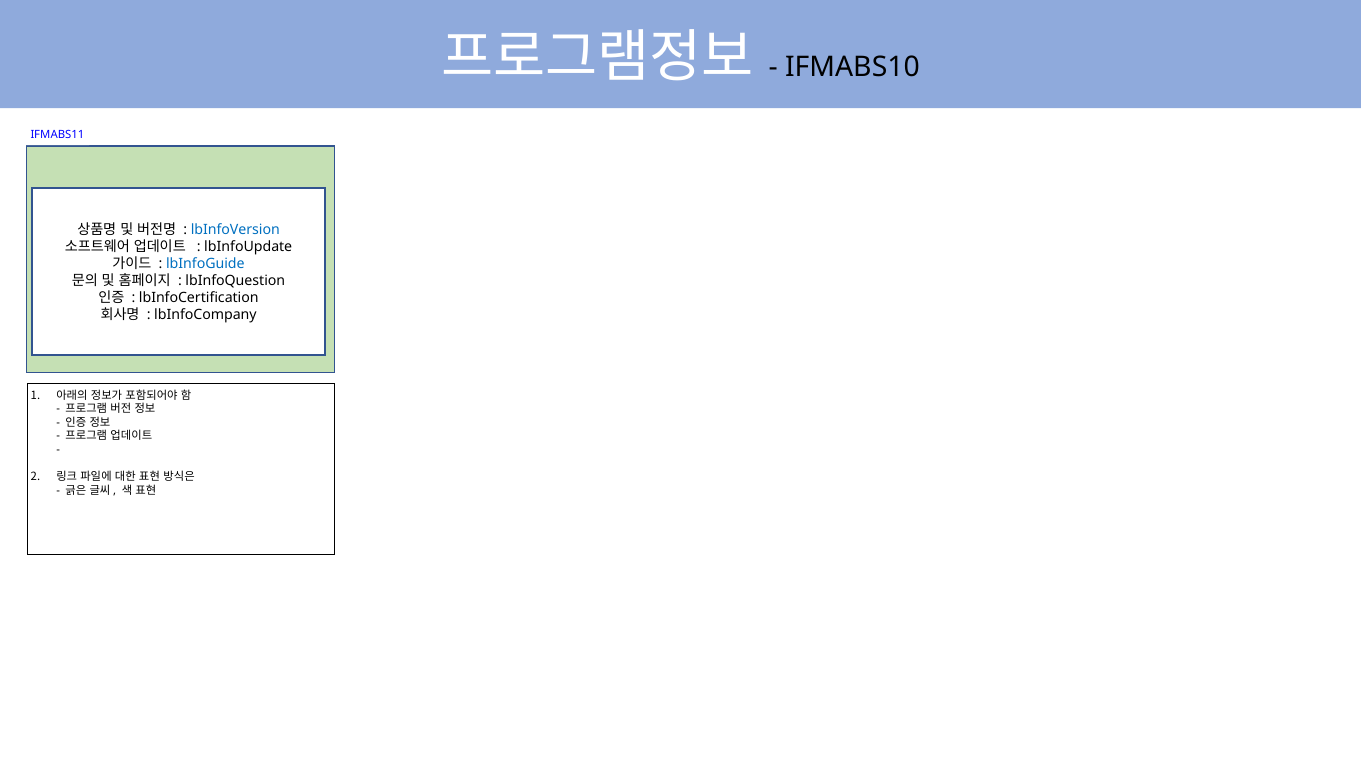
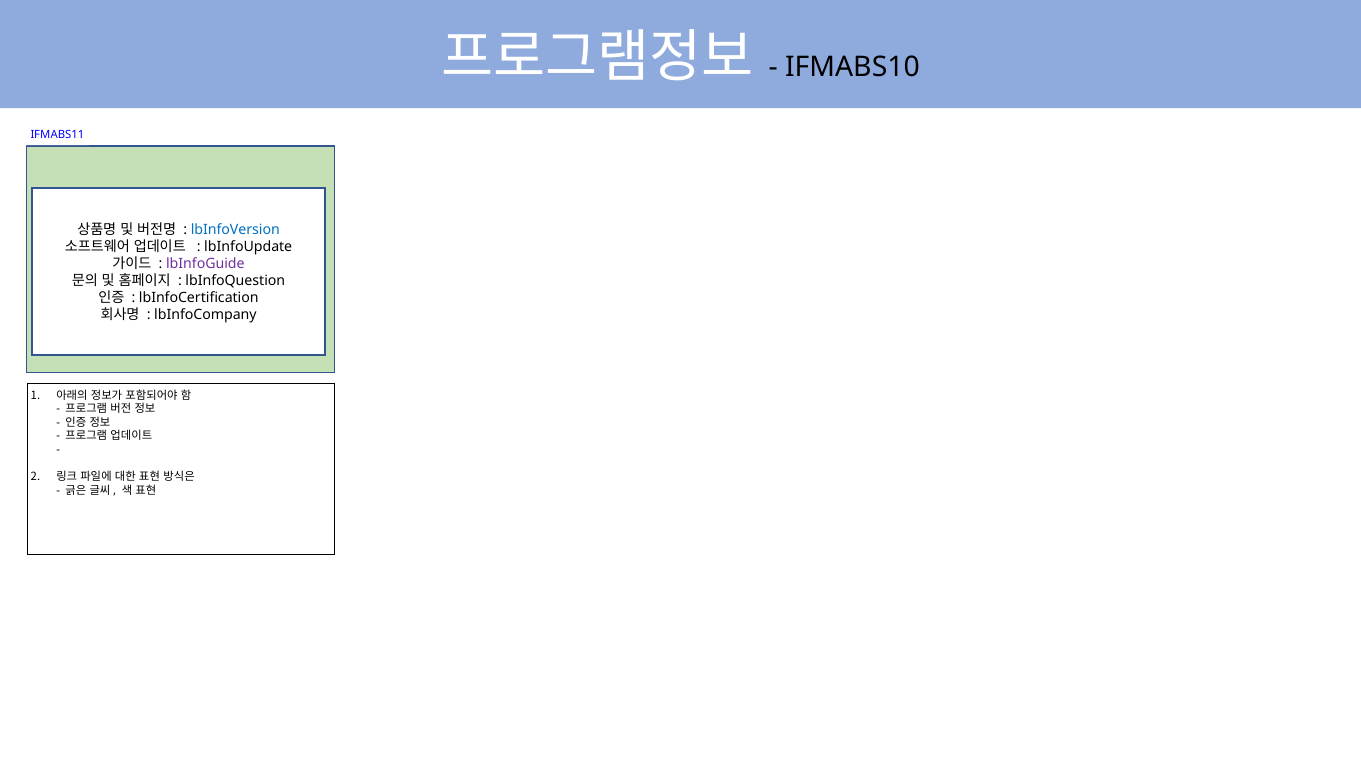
lbInfoGuide colour: blue -> purple (205, 264)
